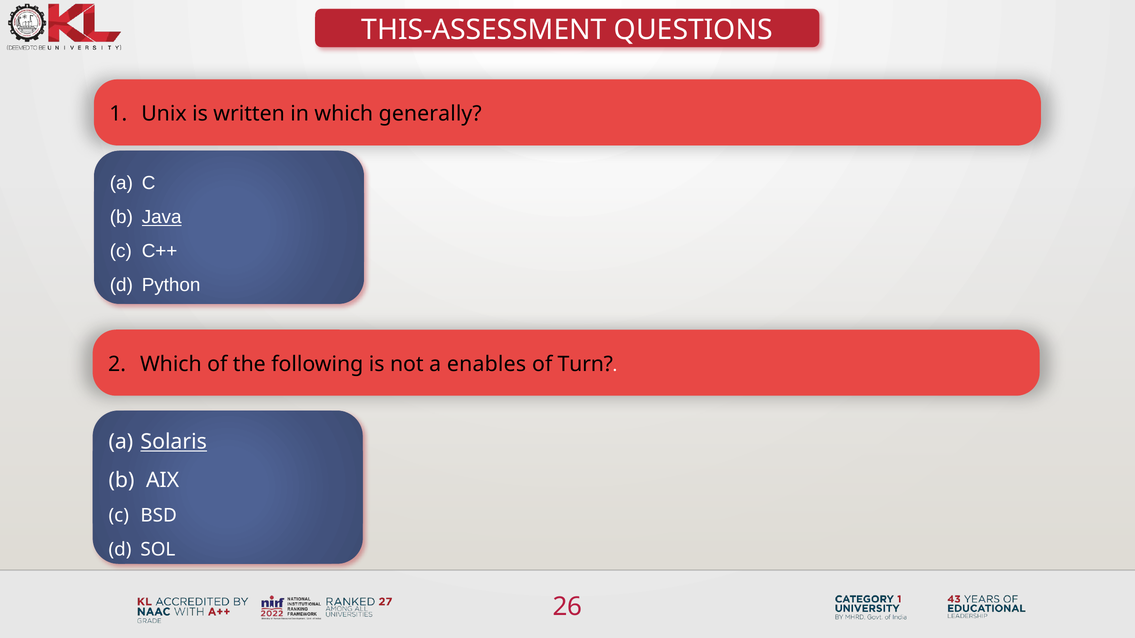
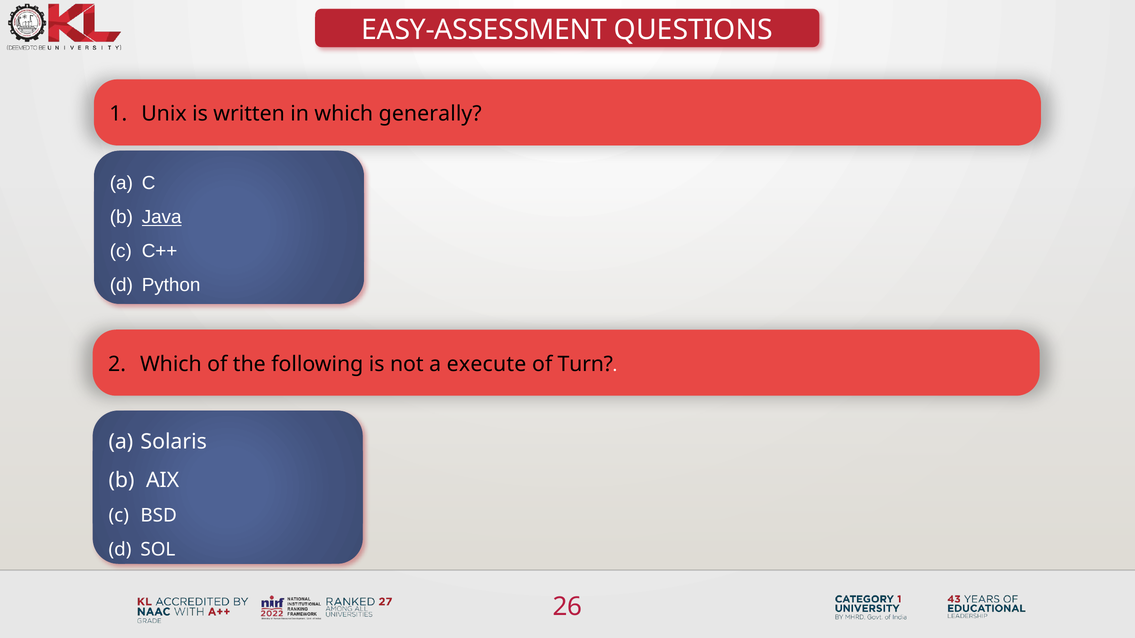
THIS-ASSESSMENT: THIS-ASSESSMENT -> EASY-ASSESSMENT (484, 30)
enables: enables -> execute (487, 364)
Solaris underline: present -> none (174, 442)
